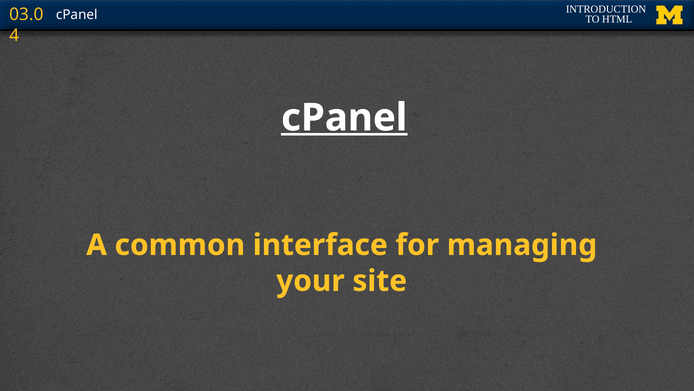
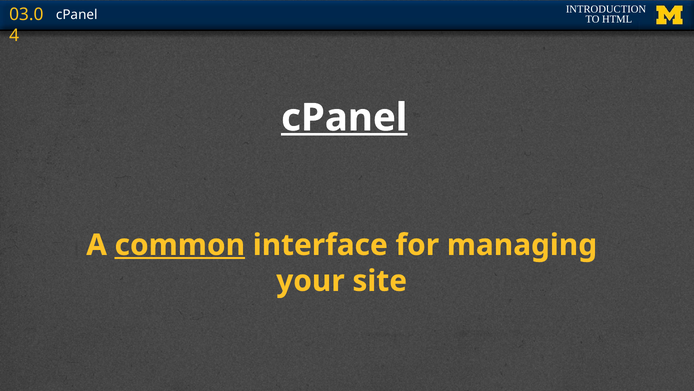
common underline: none -> present (180, 245)
